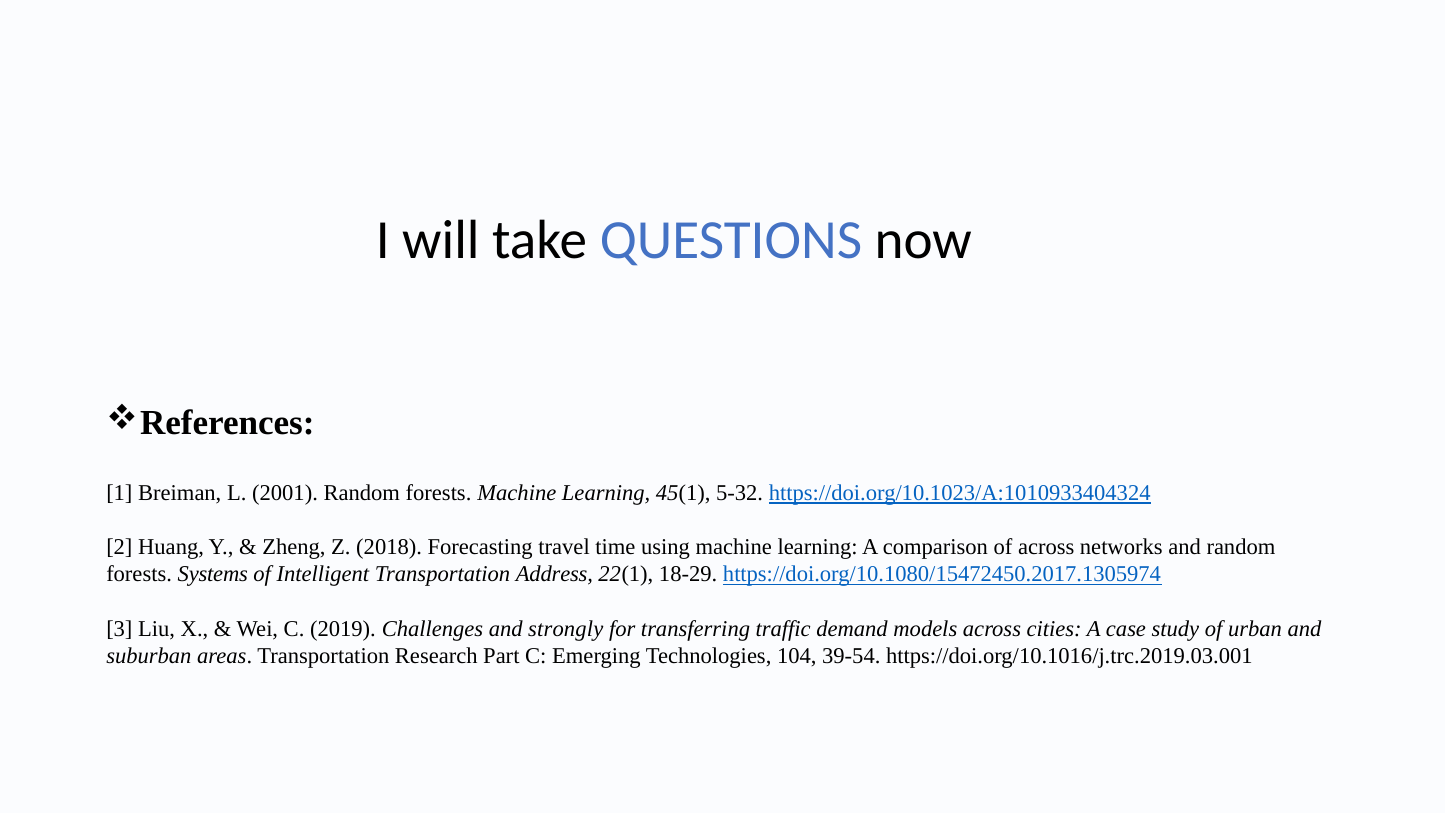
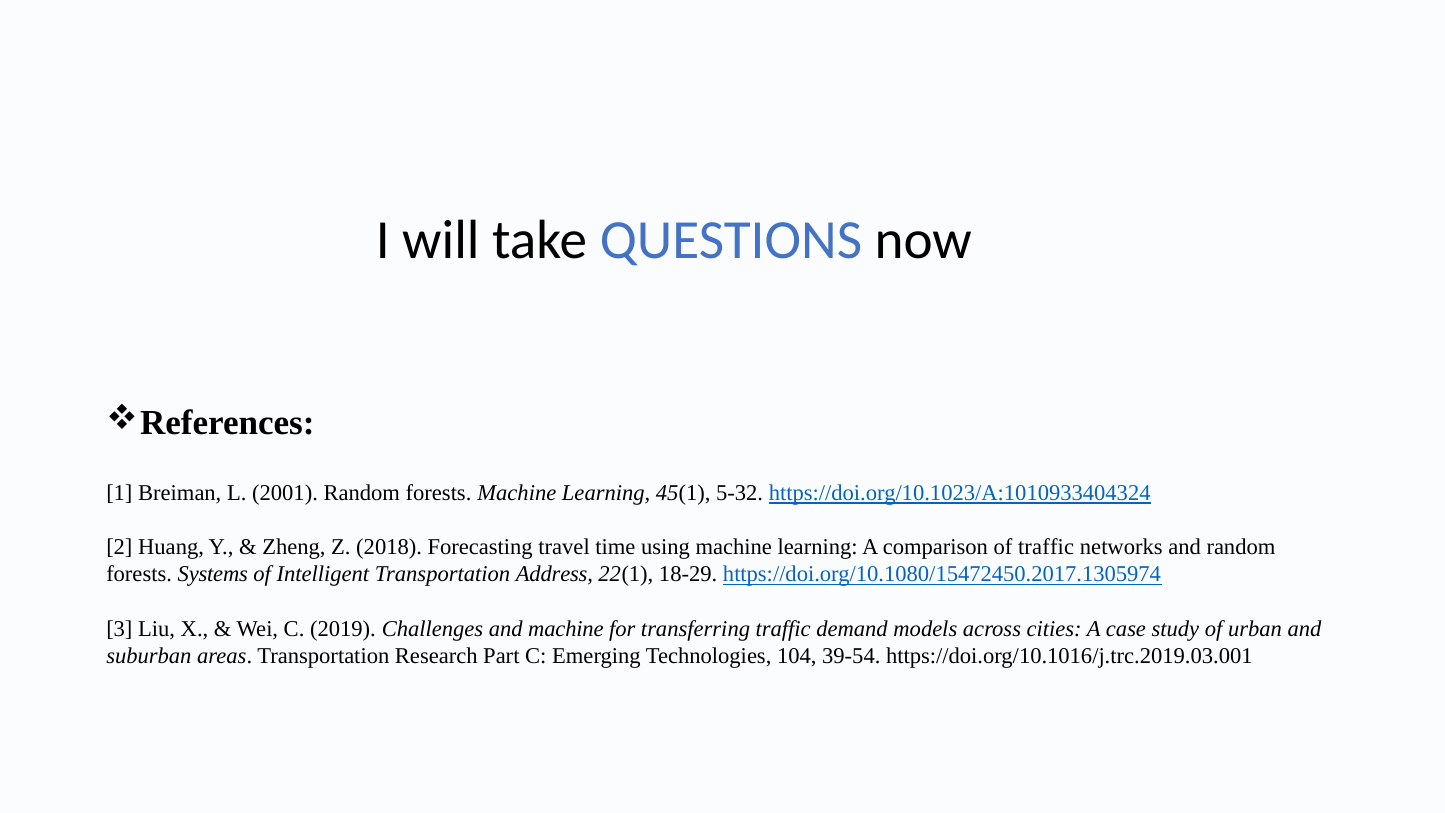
of across: across -> traffic (1046, 547)
and strongly: strongly -> machine (566, 628)
